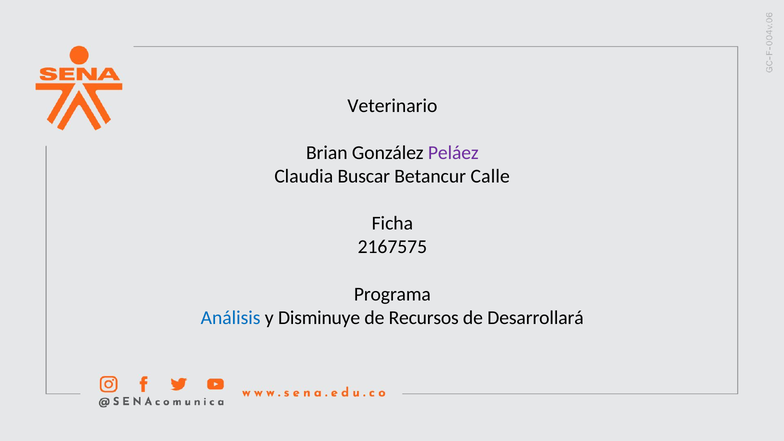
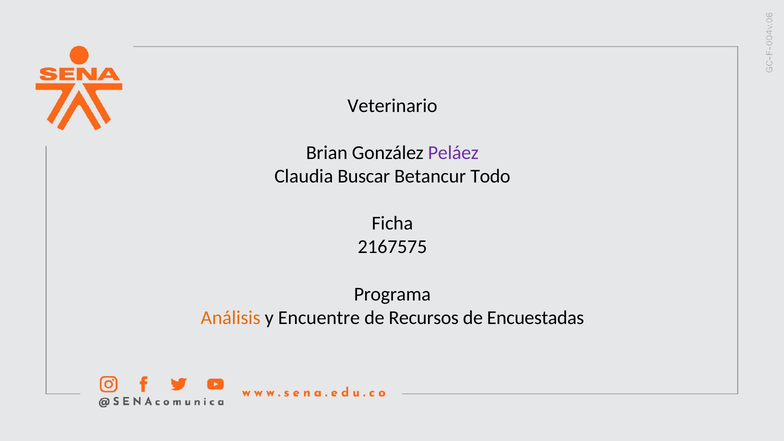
Calle: Calle -> Todo (490, 176)
Análisis colour: blue -> orange (231, 318)
Disminuye: Disminuye -> Encuentre (319, 318)
Desarrollará: Desarrollará -> Encuestadas (536, 318)
